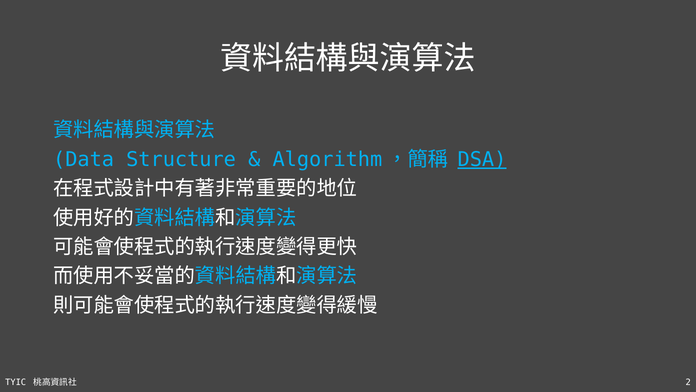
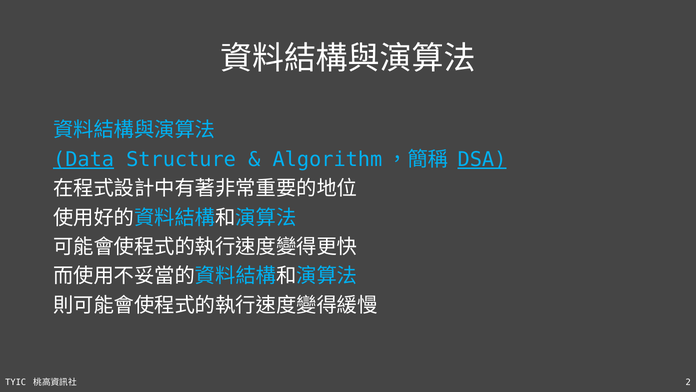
Data underline: none -> present (84, 159)
